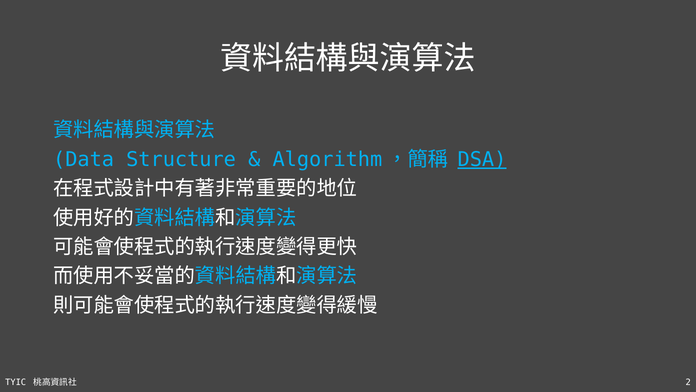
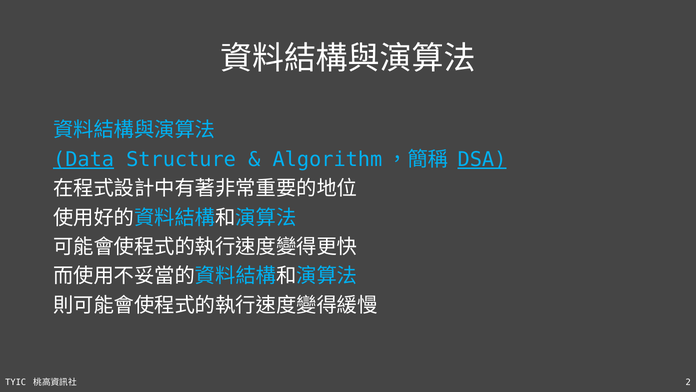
Data underline: none -> present (84, 159)
